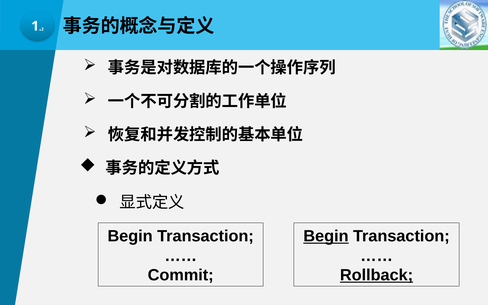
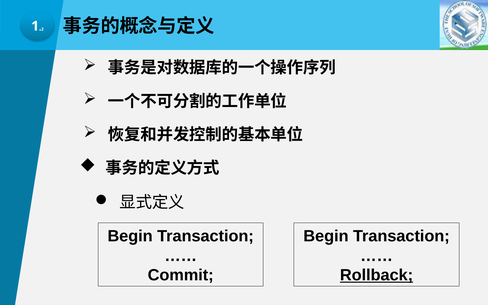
Begin underline: present -> none (326, 236)
